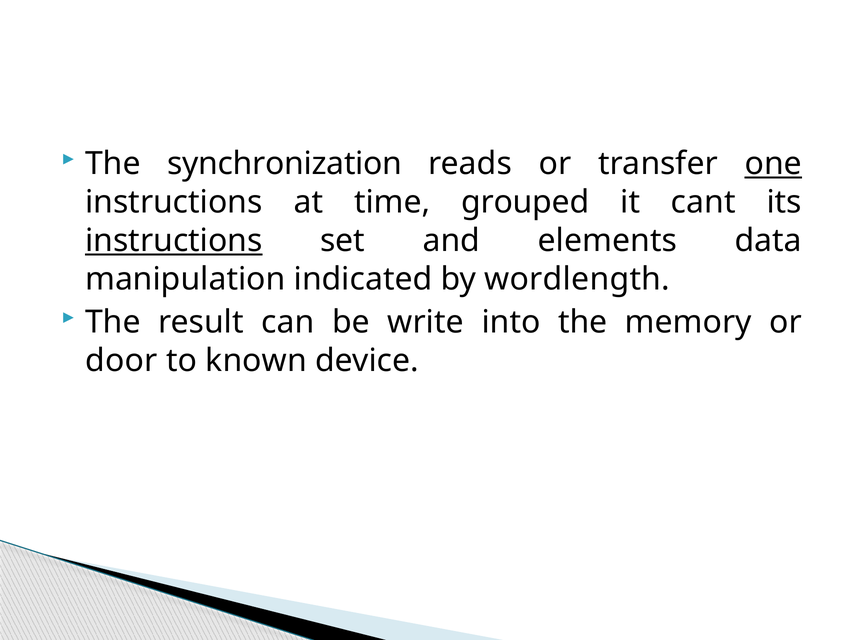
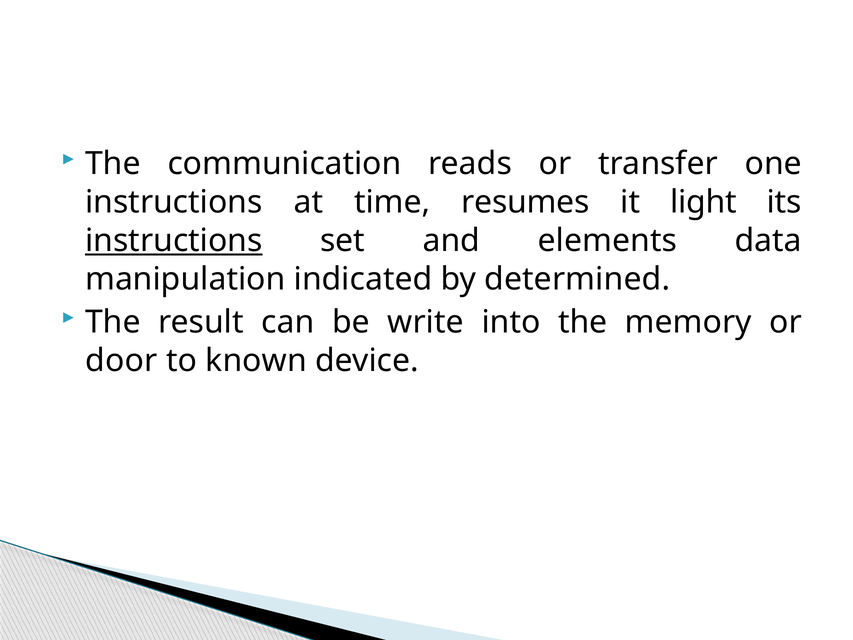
synchronization: synchronization -> communication (285, 164)
one underline: present -> none (773, 164)
grouped: grouped -> resumes (525, 202)
cant: cant -> light (704, 202)
wordlength: wordlength -> determined (577, 279)
